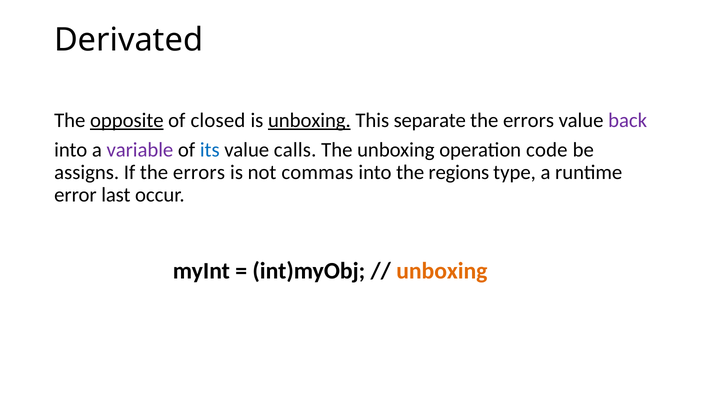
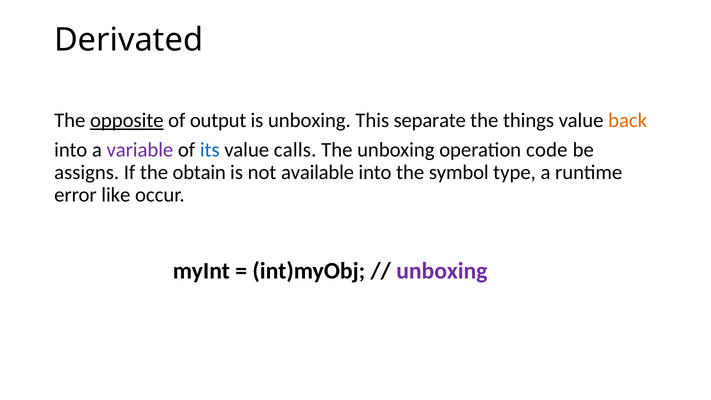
closed: closed -> output (218, 120)
unboxing underline: present -> none (309, 120)
errors: errors -> things (529, 120)
back colour: purple -> orange (628, 120)
If the errors: errors -> obtain (199, 172)
commas: commas -> available (318, 172)
regions: regions -> symbol (459, 172)
last: last -> like (116, 195)
unboxing colour: orange -> purple (442, 271)
